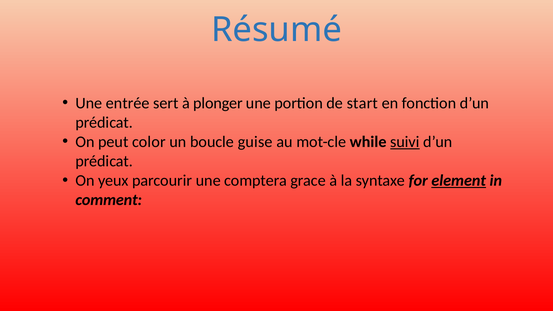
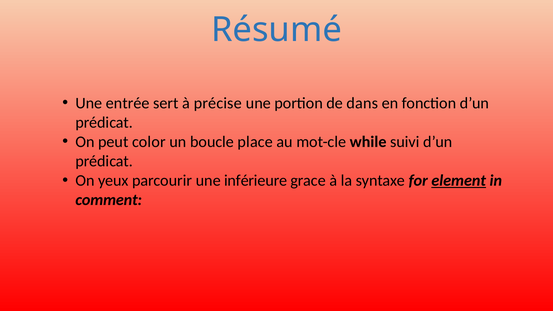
plonger: plonger -> précise (218, 103)
start: start -> dans (362, 103)
guise: guise -> place (255, 142)
suivi underline: present -> none (405, 142)
comptera: comptera -> inférieure (256, 181)
